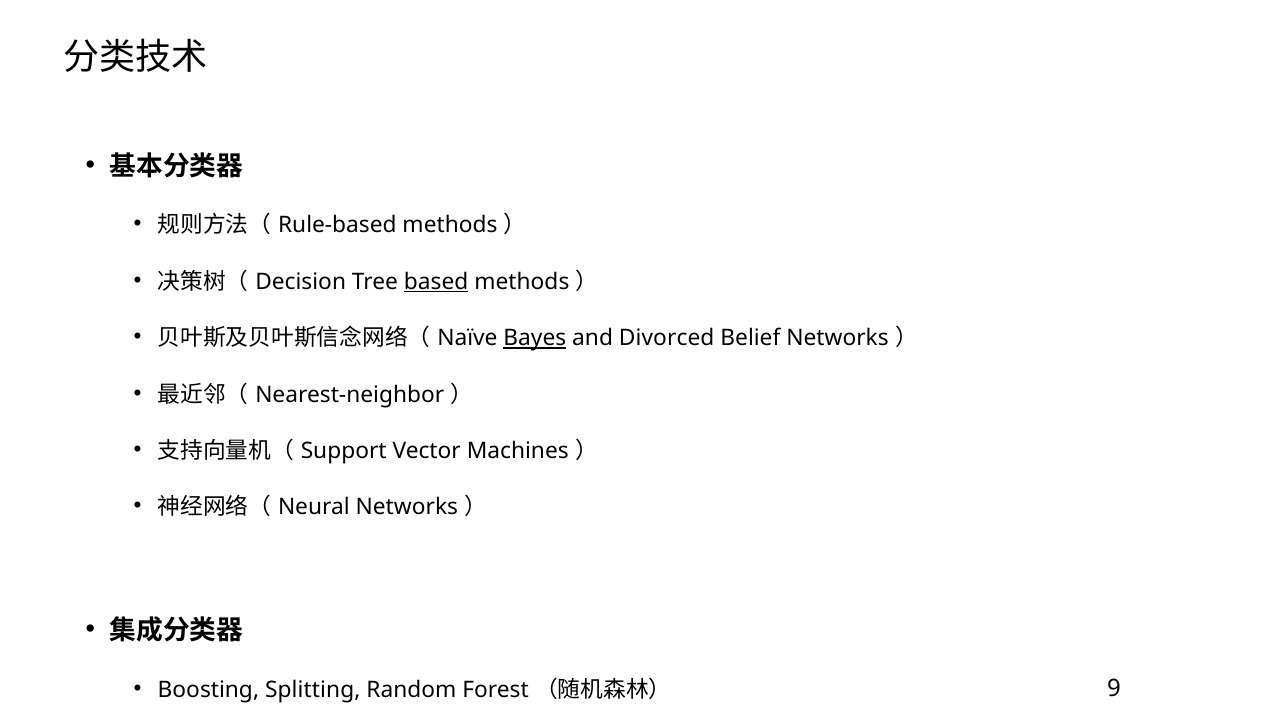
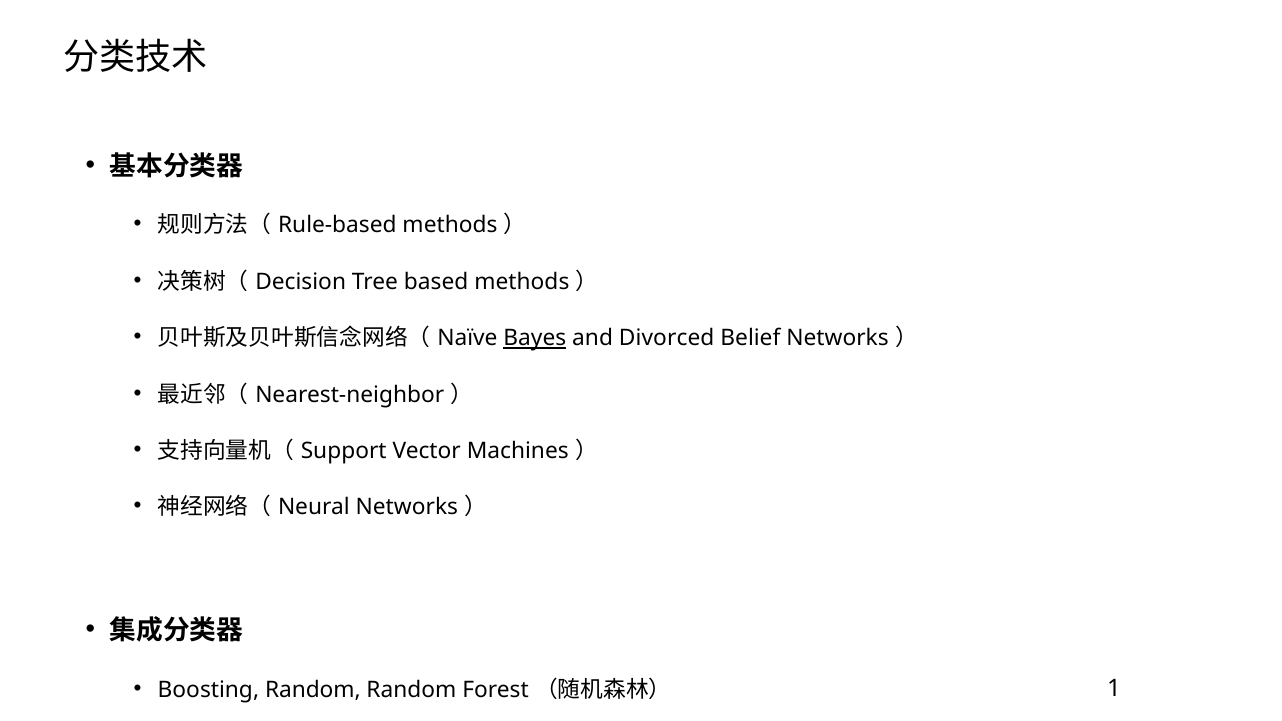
based underline: present -> none (436, 282)
Boosting Splitting: Splitting -> Random (313, 690)
9: 9 -> 1 (1114, 689)
